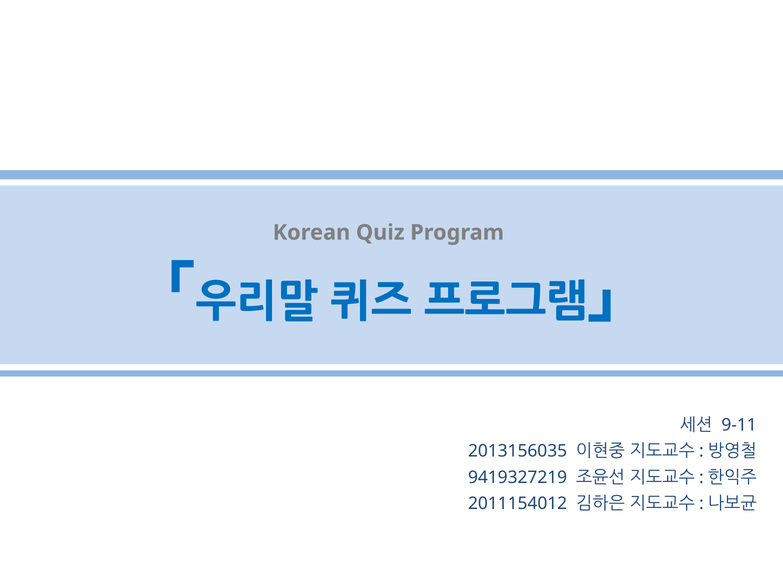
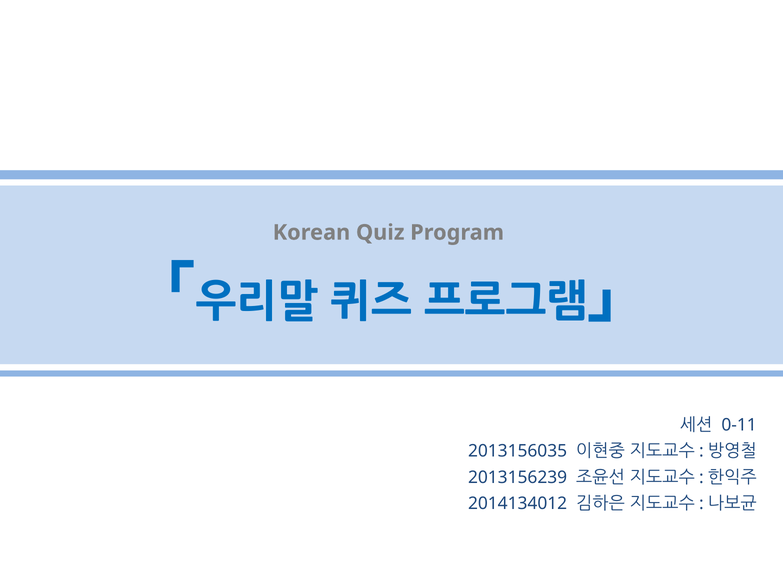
9-11: 9-11 -> 0-11 (739, 425)
9419327219: 9419327219 -> 2013156239 (518, 478)
2011154012: 2011154012 -> 2014134012 (518, 504)
